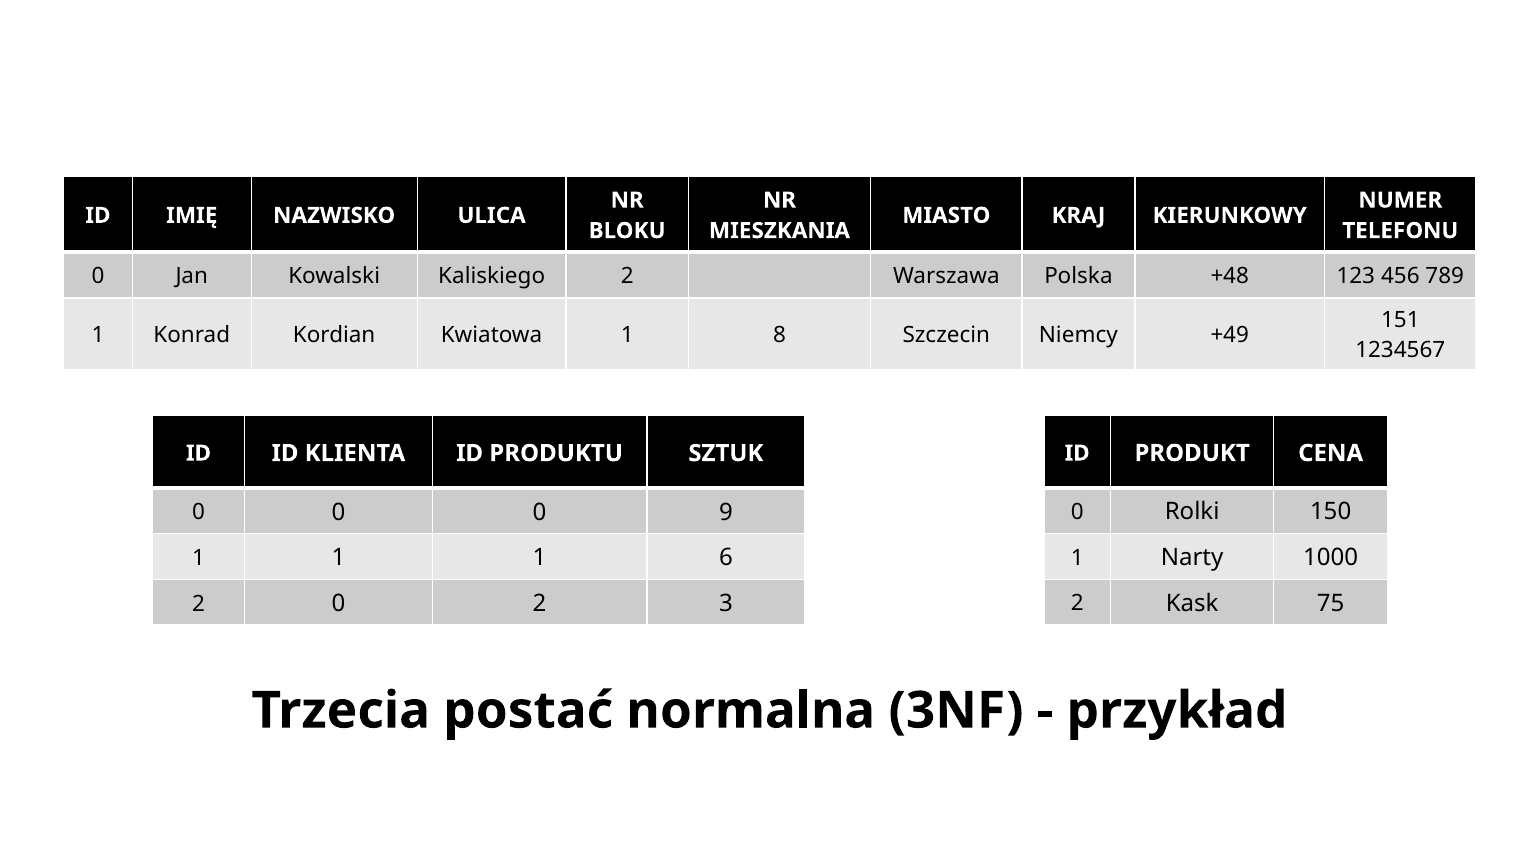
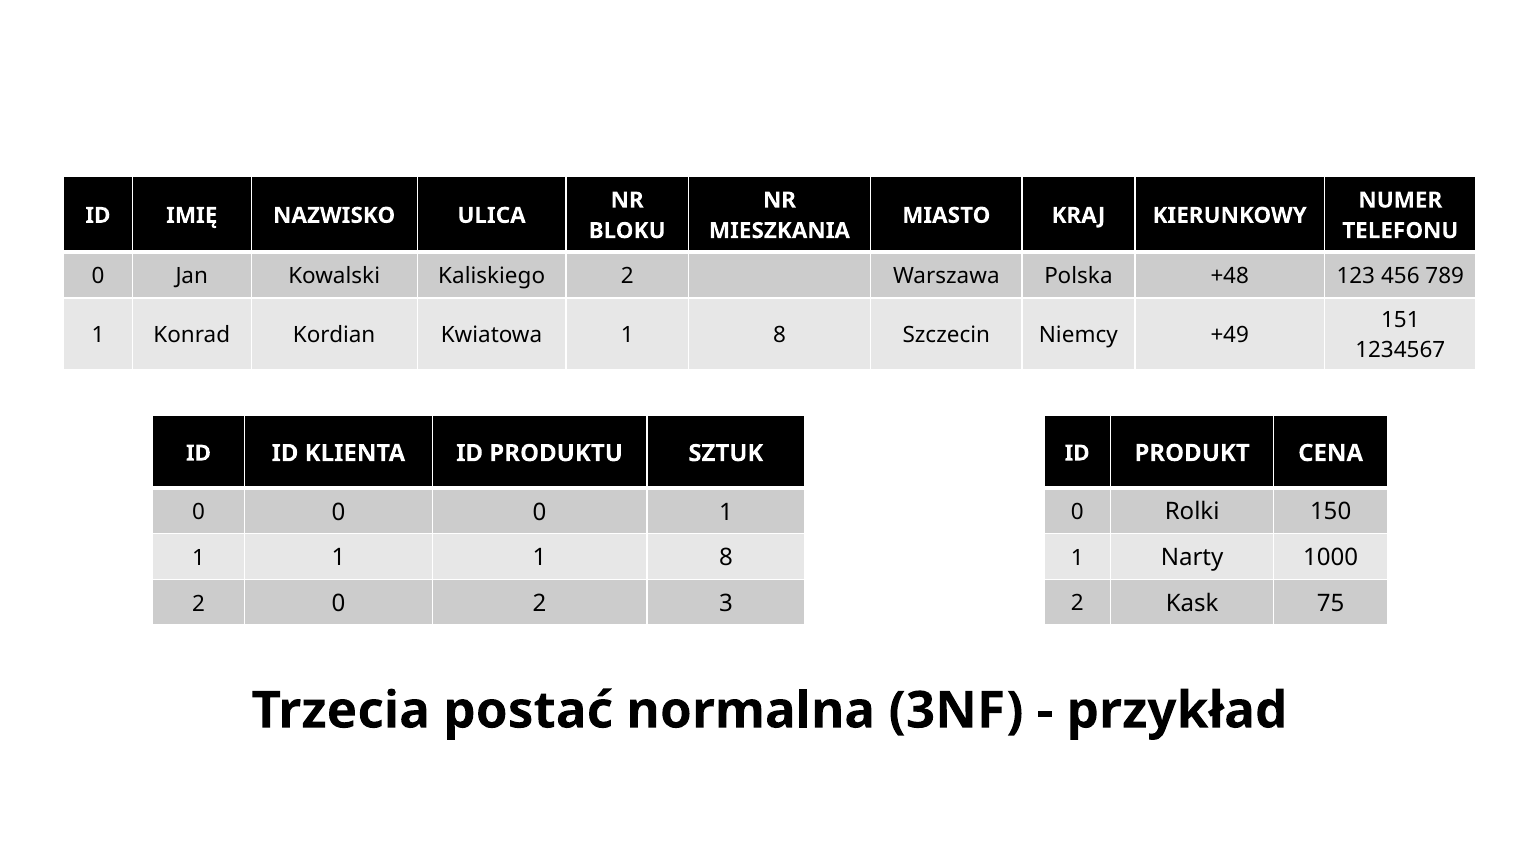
0 9: 9 -> 1 (726, 512)
1 1 6: 6 -> 8 (726, 558)
